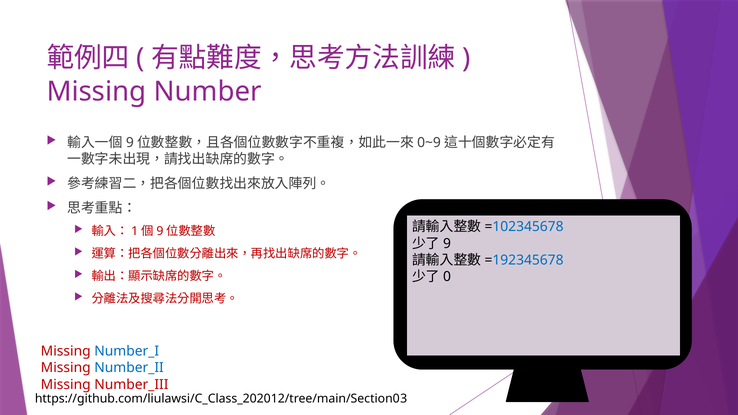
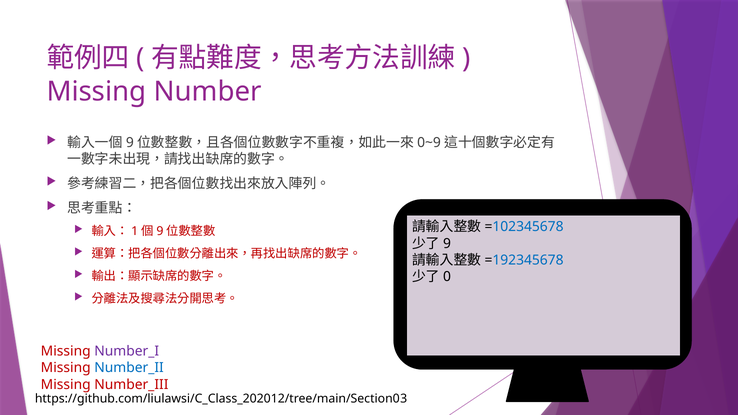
Number_I colour: blue -> purple (127, 351)
